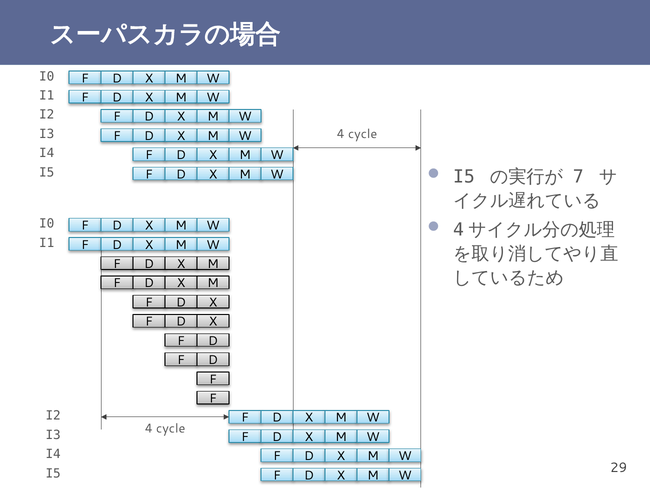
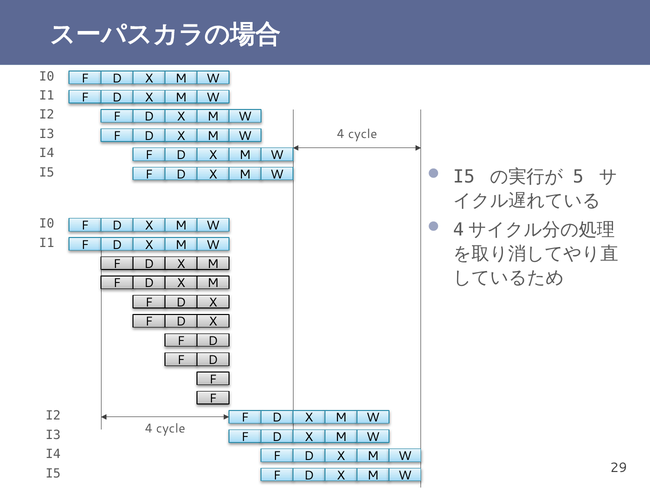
7: 7 -> 5 (578, 177)
